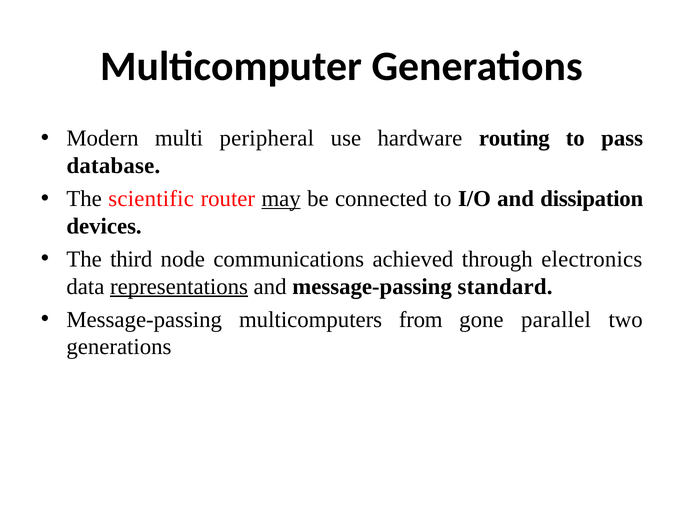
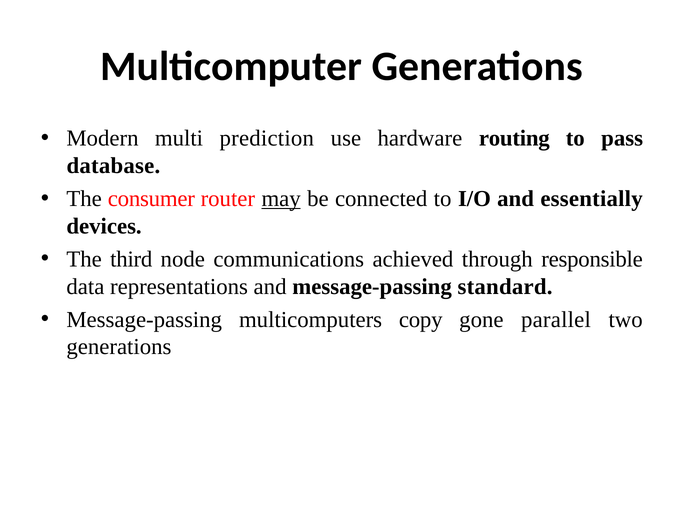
peripheral: peripheral -> prediction (267, 138)
scientific: scientific -> consumer (151, 199)
dissipation: dissipation -> essentially (592, 199)
electronics: electronics -> responsible (592, 259)
representations underline: present -> none (179, 287)
from: from -> copy (421, 320)
